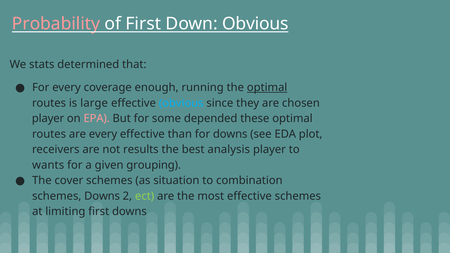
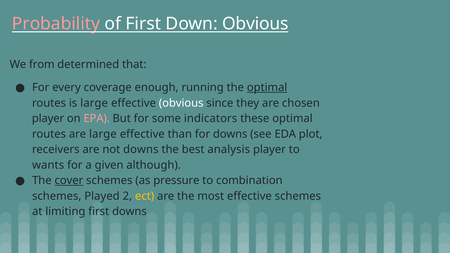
stats: stats -> from (42, 65)
obvious colour: light blue -> white (181, 103)
depended: depended -> indicators (211, 119)
are every: every -> large (103, 134)
not results: results -> downs (141, 150)
grouping: grouping -> although (154, 165)
cover underline: none -> present (69, 181)
situation: situation -> pressure (176, 181)
schemes Downs: Downs -> Played (102, 196)
ect colour: light green -> yellow (145, 196)
